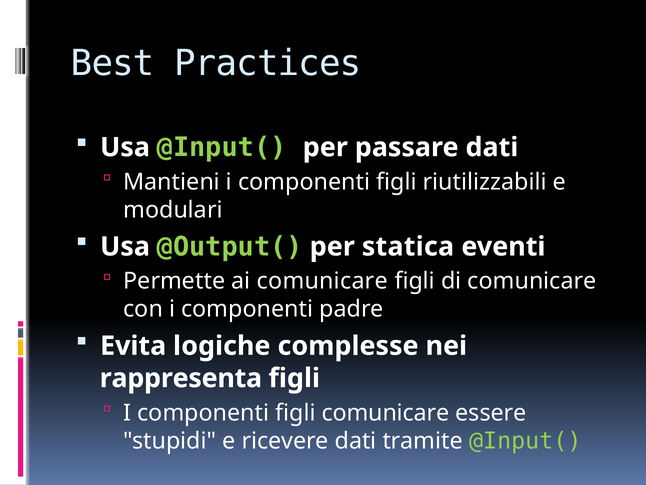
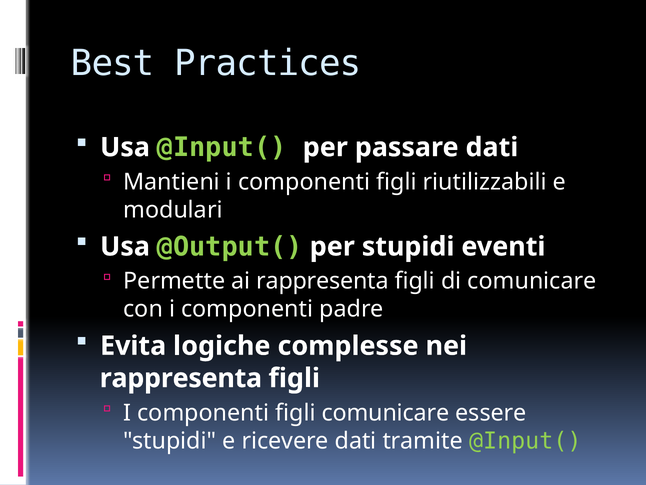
per statica: statica -> stupidi (408, 246)
ai comunicare: comunicare -> rappresenta (323, 281)
